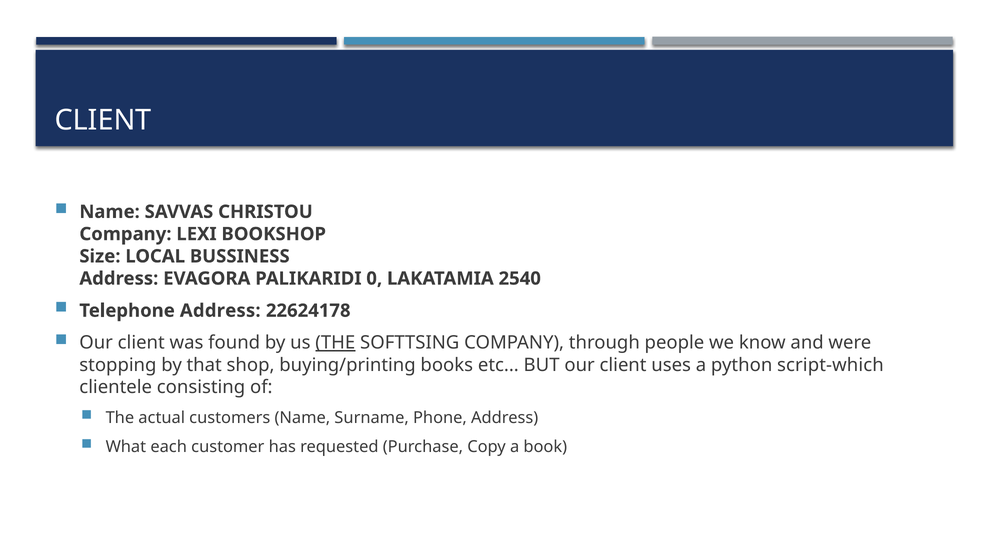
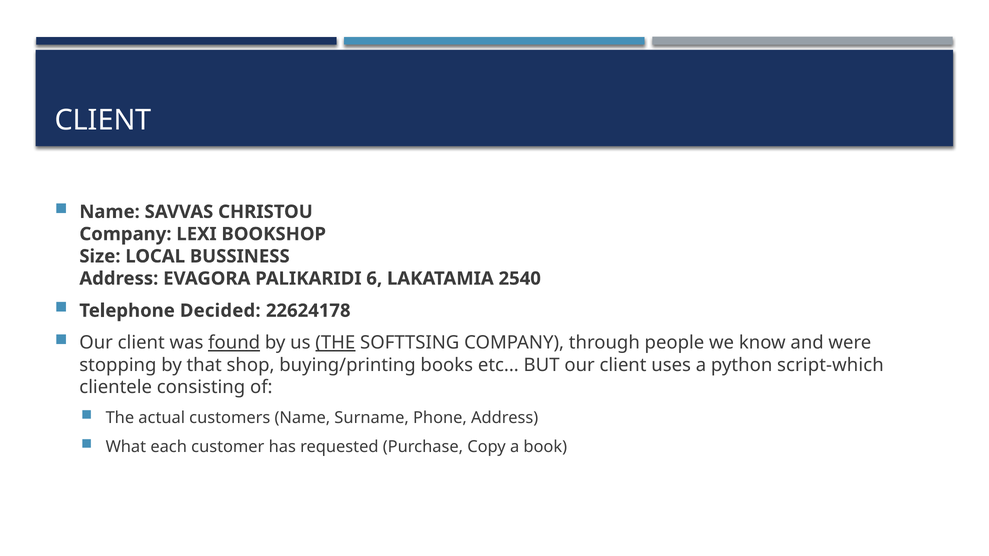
0: 0 -> 6 (374, 279)
Telephone Address: Address -> Decided (220, 311)
found underline: none -> present (234, 343)
